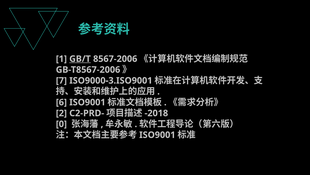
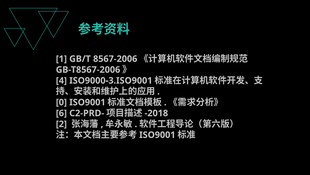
GB/T underline: present -> none (80, 59)
7: 7 -> 4 (61, 80)
6: 6 -> 0 (61, 102)
2: 2 -> 6 (61, 113)
0: 0 -> 2 (61, 124)
